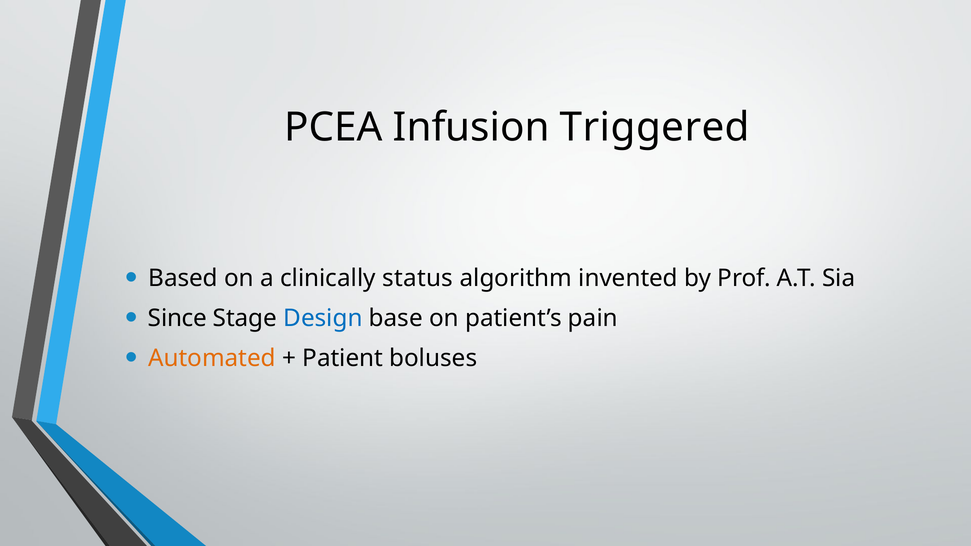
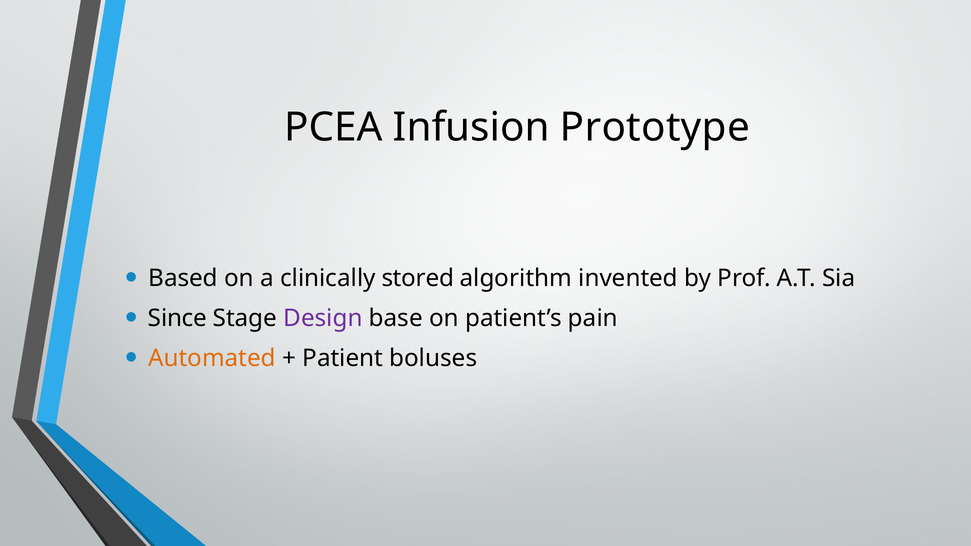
Triggered: Triggered -> Prototype (655, 127)
status: status -> stored (418, 278)
Design colour: blue -> purple (323, 318)
